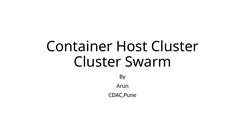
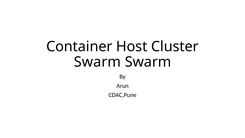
Cluster: Cluster -> Swarm (97, 62)
